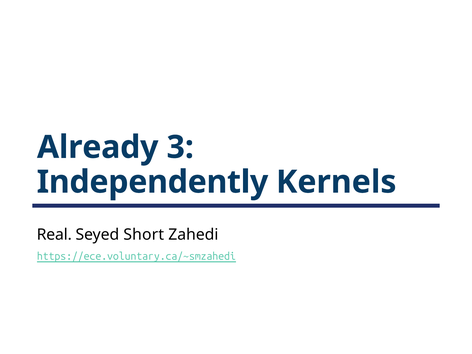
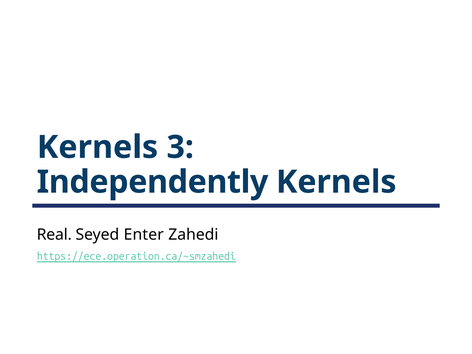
Already: Already -> Kernels (98, 147)
Short: Short -> Enter (144, 235)
https://ece.voluntary.ca/~smzahedi: https://ece.voluntary.ca/~smzahedi -> https://ece.operation.ca/~smzahedi (136, 257)
